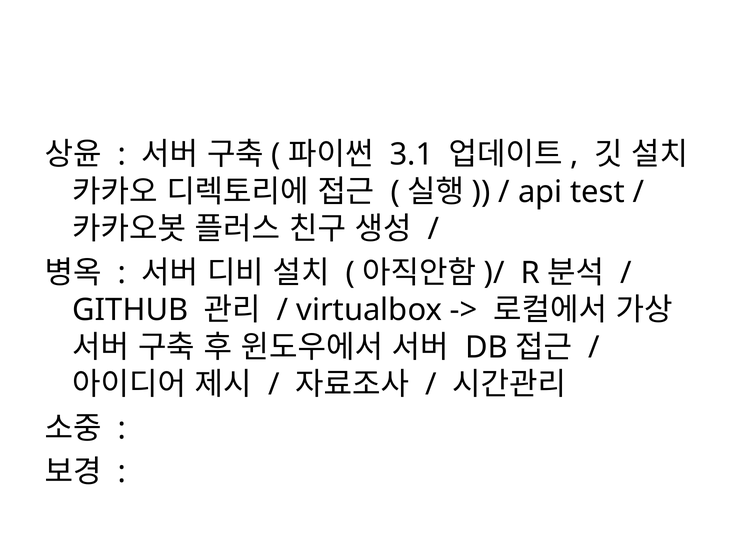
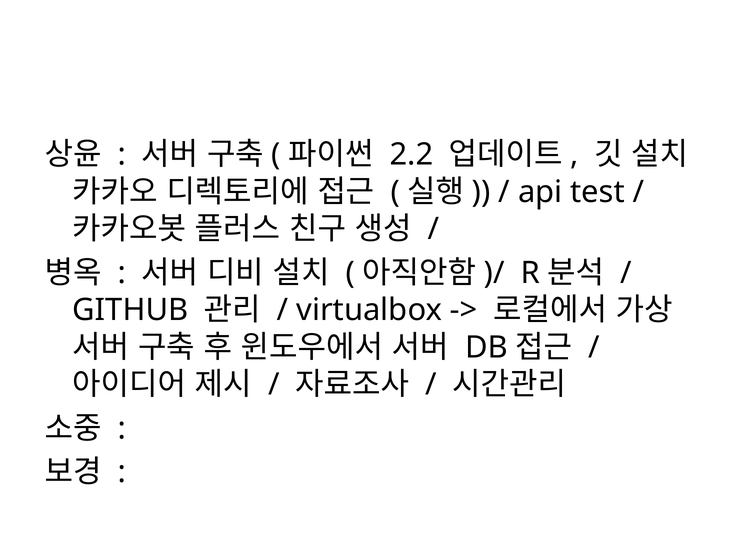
3.1: 3.1 -> 2.2 (412, 154)
